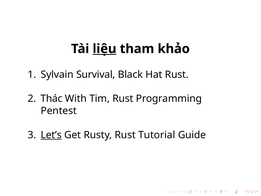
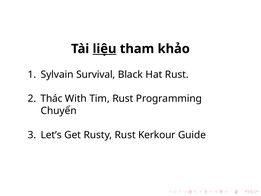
Pentest: Pentest -> Chuyển (59, 111)
Let’s underline: present -> none (51, 135)
Tutorial: Tutorial -> Kerkour (157, 135)
